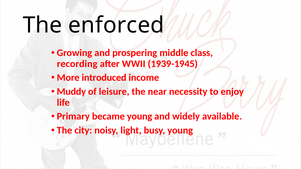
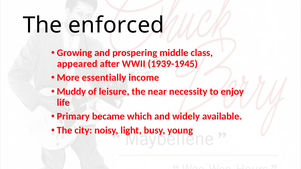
recording: recording -> appeared (77, 64)
introduced: introduced -> essentially (104, 78)
became young: young -> which (140, 117)
